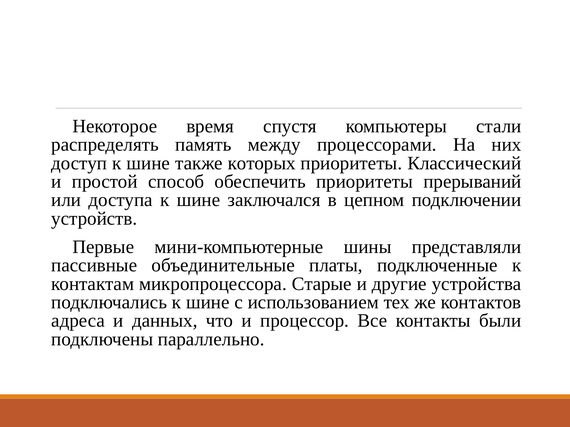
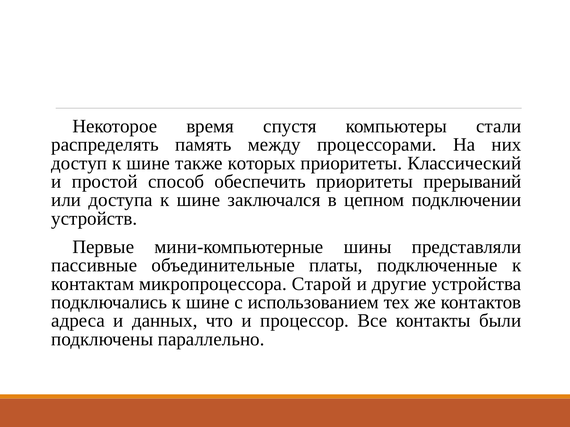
Старые: Старые -> Старой (322, 284)
